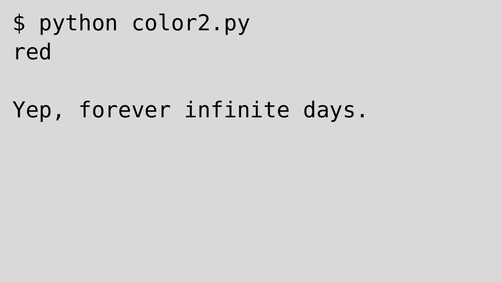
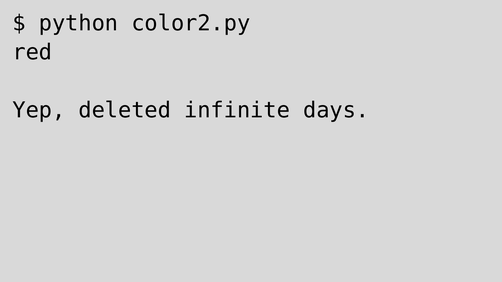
forever: forever -> deleted (125, 110)
